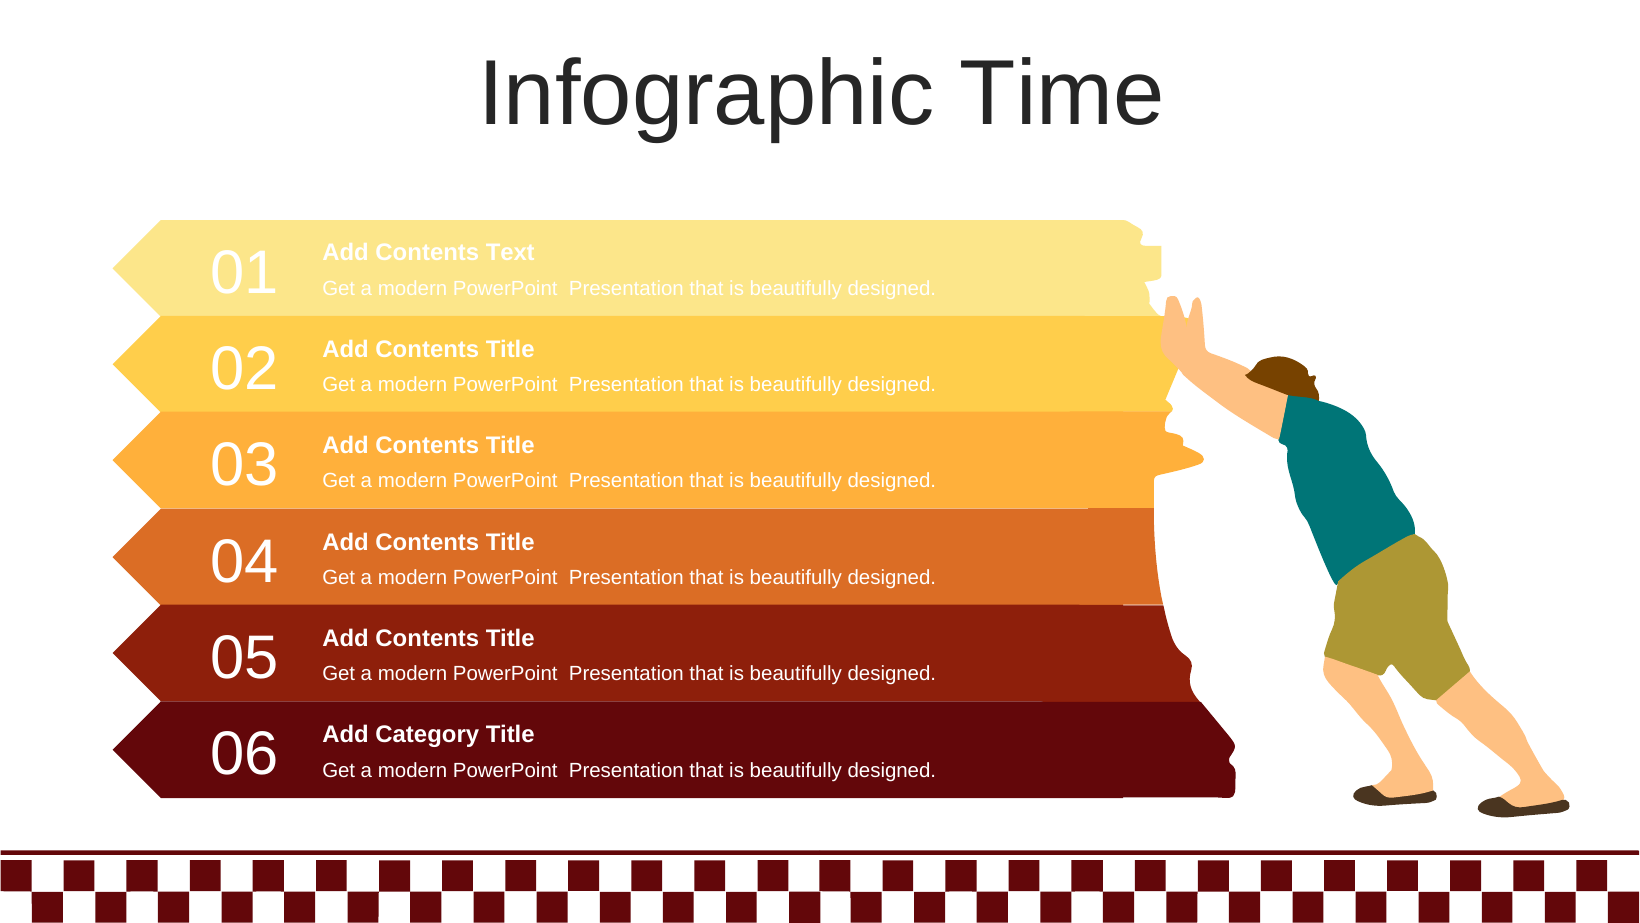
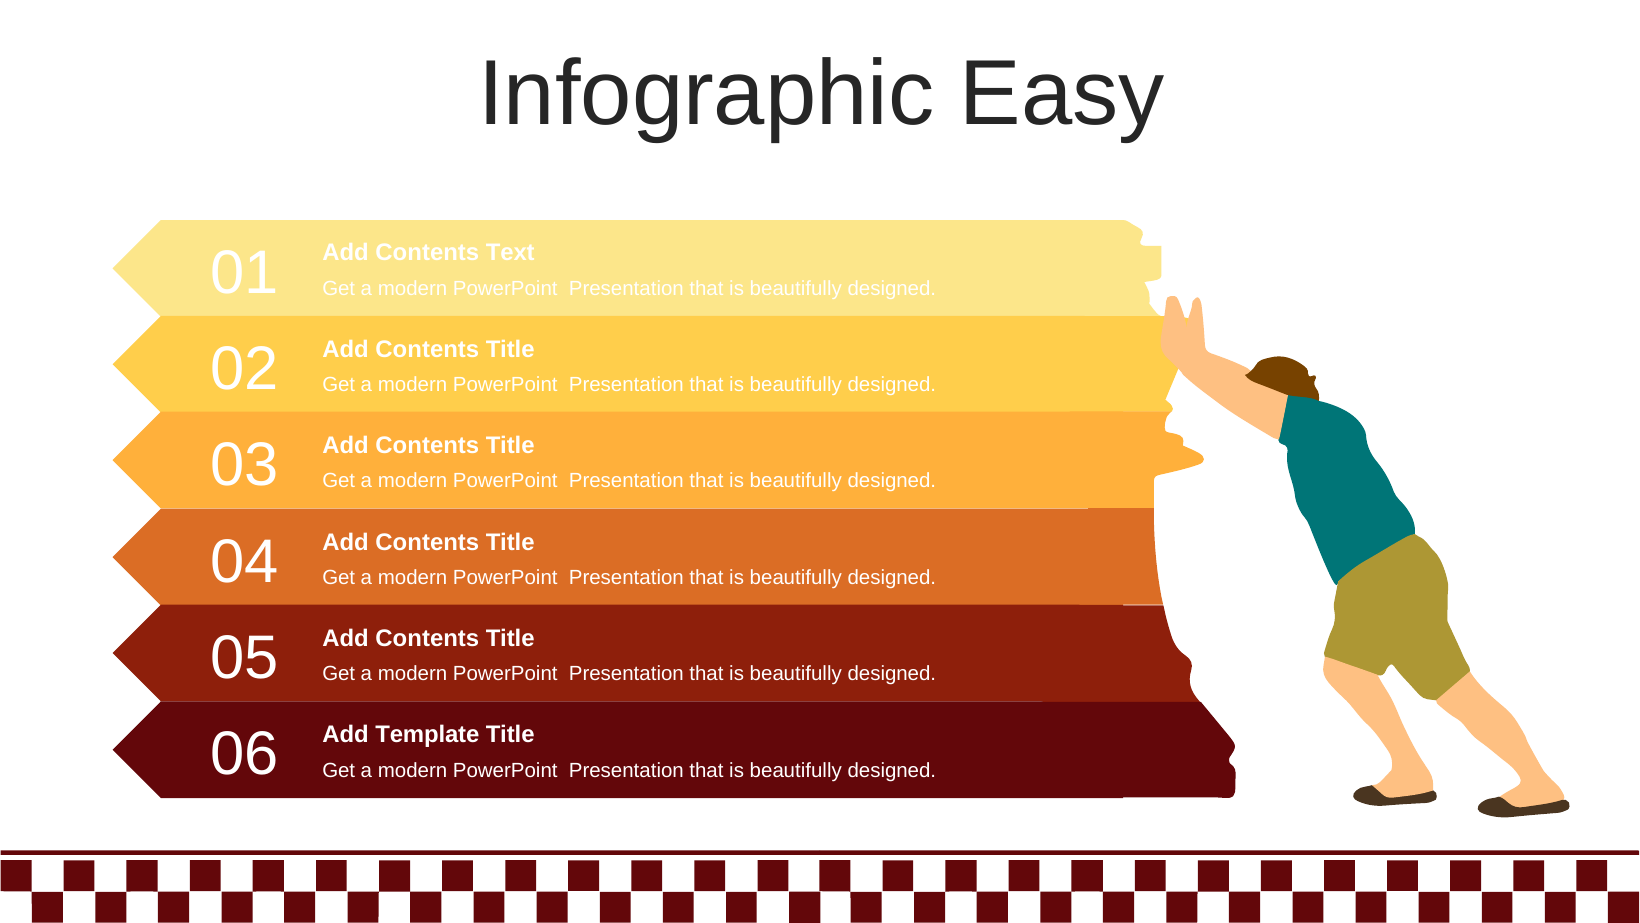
Time: Time -> Easy (1062, 94)
Category: Category -> Template (427, 735)
